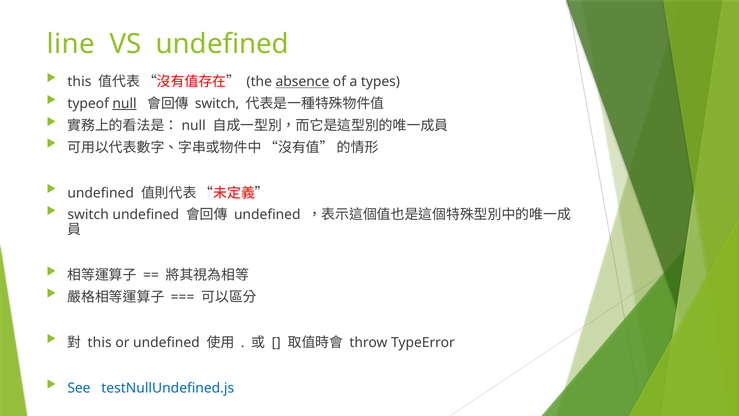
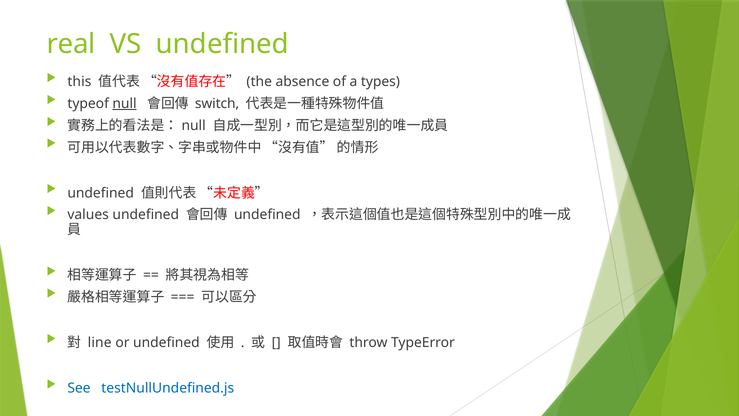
line: line -> real (71, 44)
absence underline: present -> none (302, 82)
switch: switch -> values (88, 215)
this: this -> line (100, 342)
